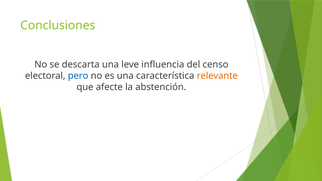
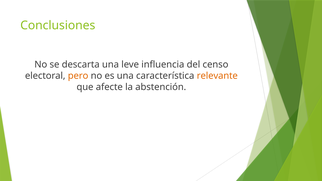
pero colour: blue -> orange (78, 76)
